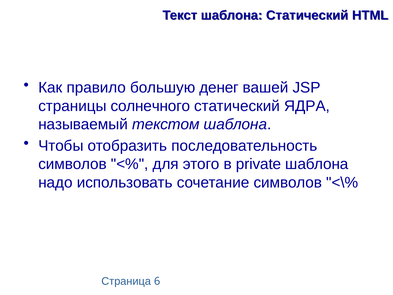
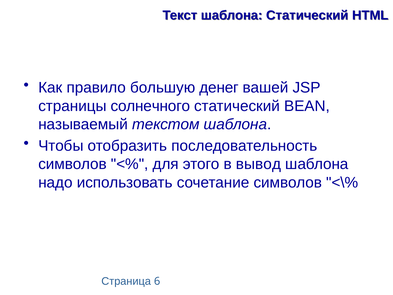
ЯДРА: ЯДРА -> BEAN (307, 106)
private: private -> вывод (258, 164)
